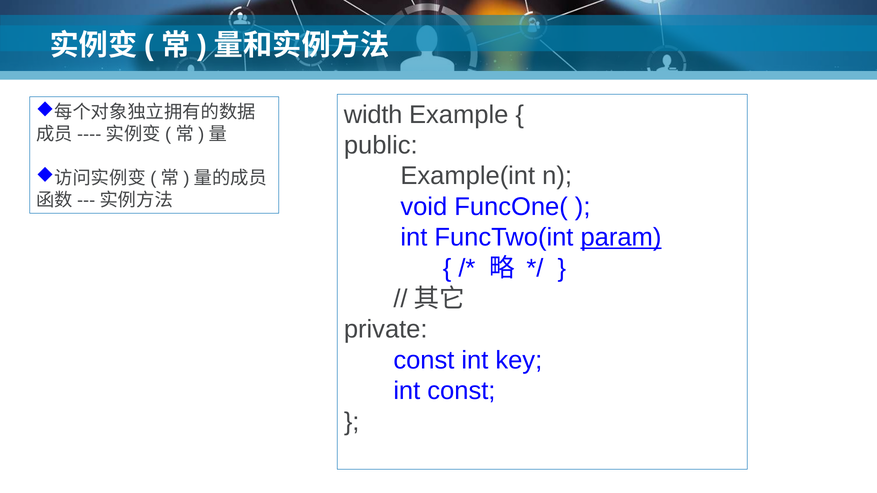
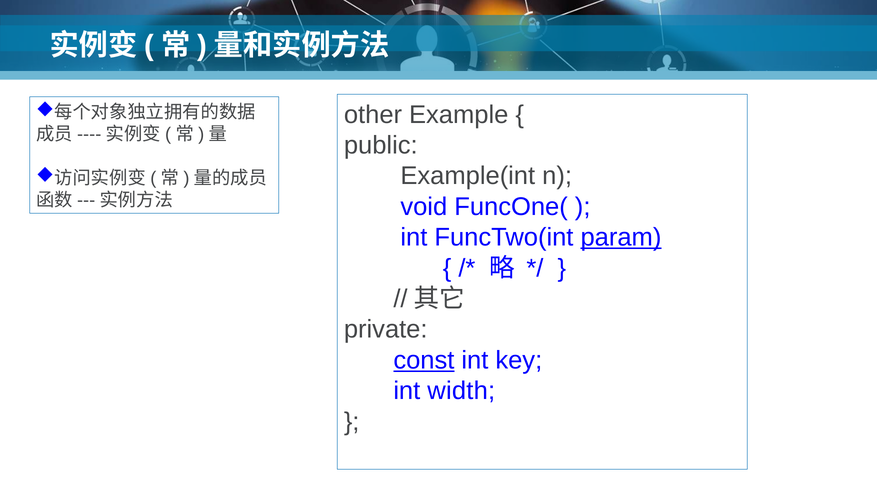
width: width -> other (373, 115)
const underline: none -> present (424, 360)
int const: const -> width (461, 391)
